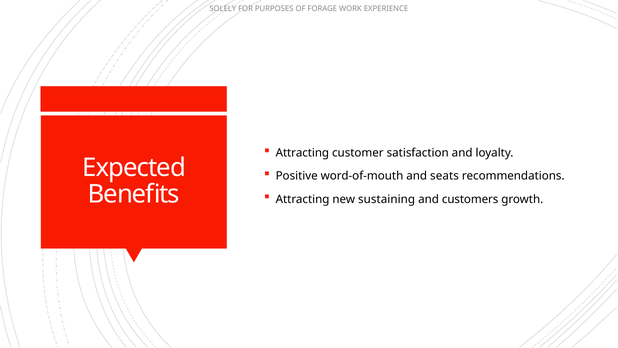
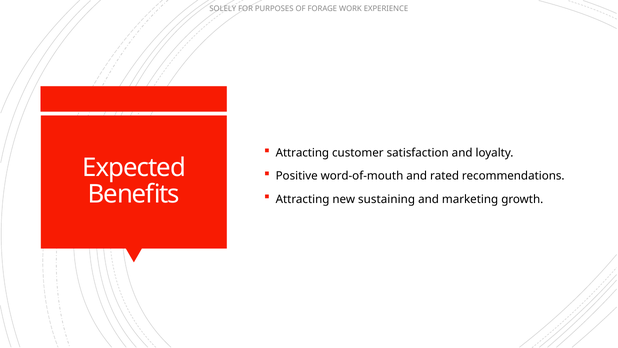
seats: seats -> rated (445, 176)
customers: customers -> marketing (470, 199)
